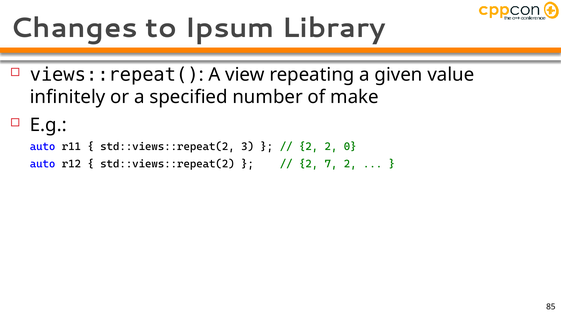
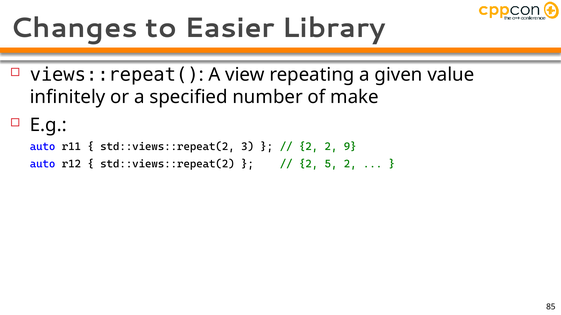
Ipsum: Ipsum -> Easier (229, 28)
0: 0 -> 9 (350, 147)
7: 7 -> 5 (331, 164)
